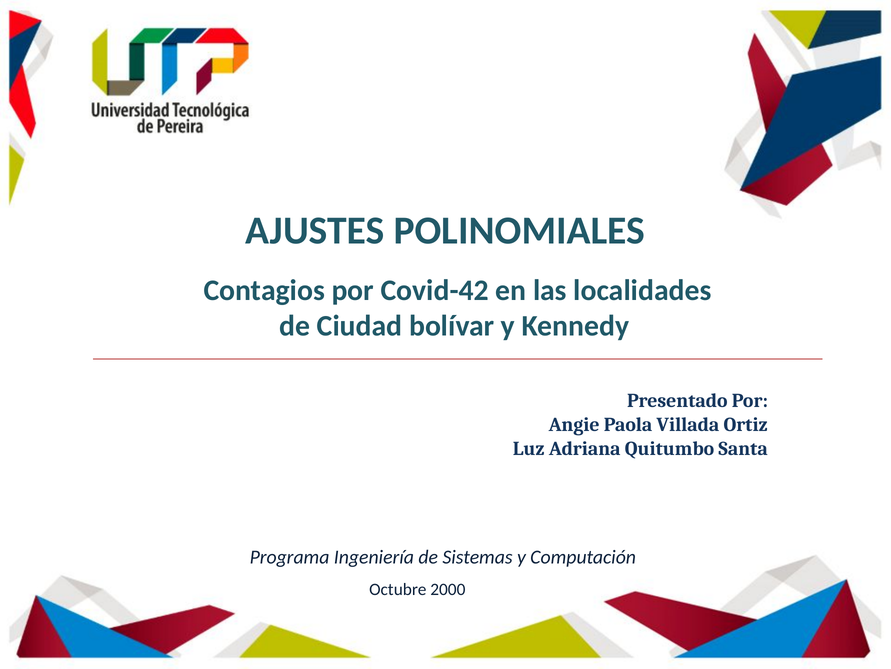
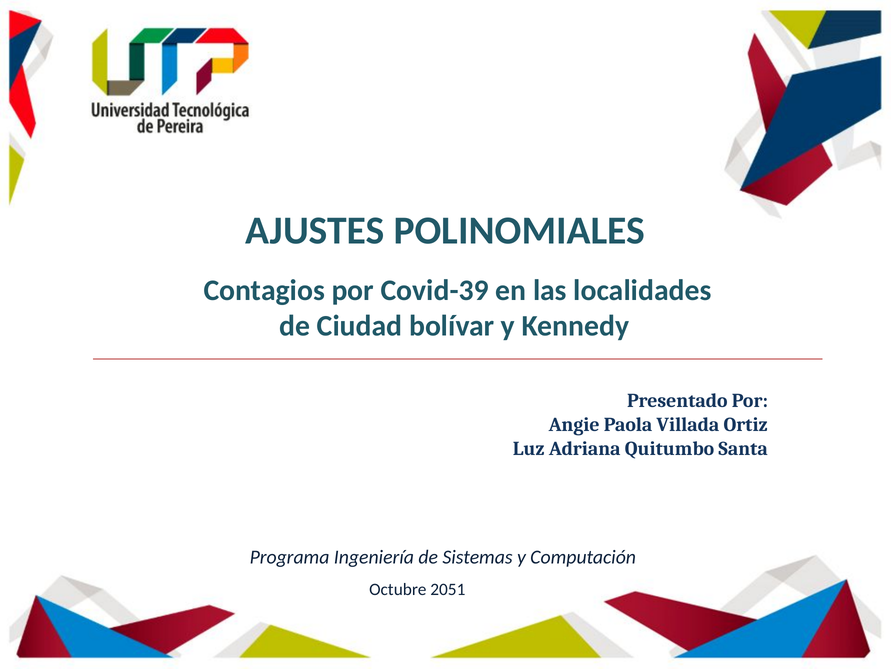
Covid-42: Covid-42 -> Covid-39 (435, 290)
2000: 2000 -> 2051 (448, 589)
